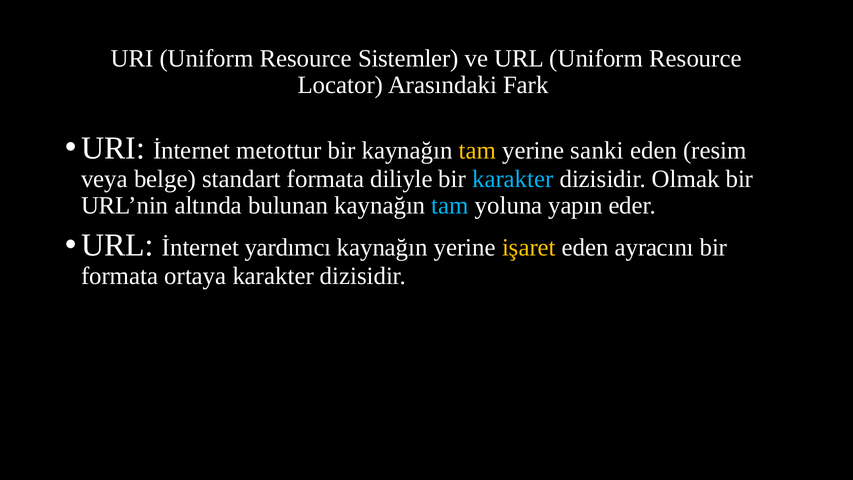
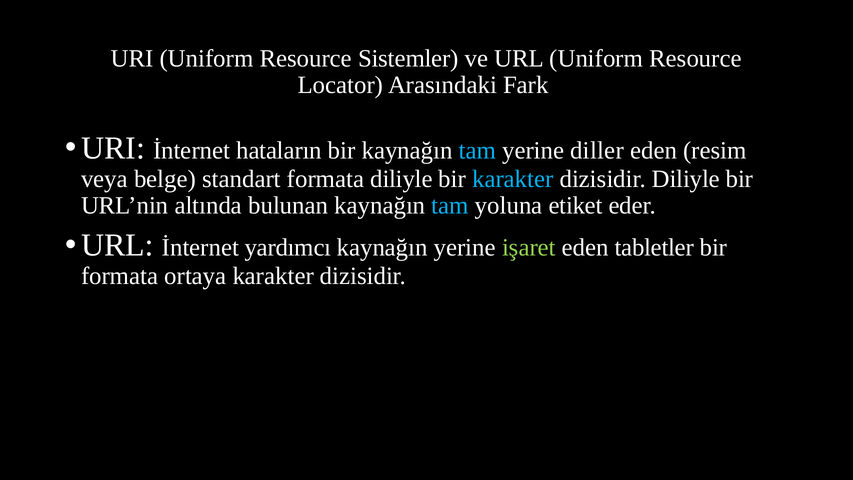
metottur: metottur -> hataların (279, 150)
tam colour: yellow -> light blue (477, 150)
sanki: sanki -> diller (597, 150)
dizisidir Olmak: Olmak -> Diliyle (686, 179)
yapın: yapın -> etiket (576, 206)
işaret colour: yellow -> light green (529, 248)
ayracını: ayracını -> tabletler (654, 248)
